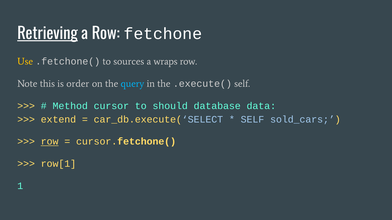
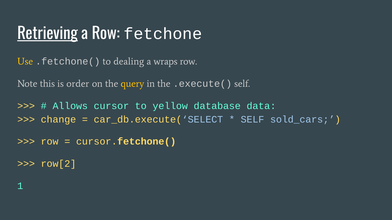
sources: sources -> dealing (129, 62)
query colour: light blue -> yellow (132, 84)
Method: Method -> Allows (70, 106)
should: should -> yellow (170, 106)
extend: extend -> change (58, 120)
row underline: present -> none (50, 142)
row[1: row[1 -> row[2 (58, 164)
